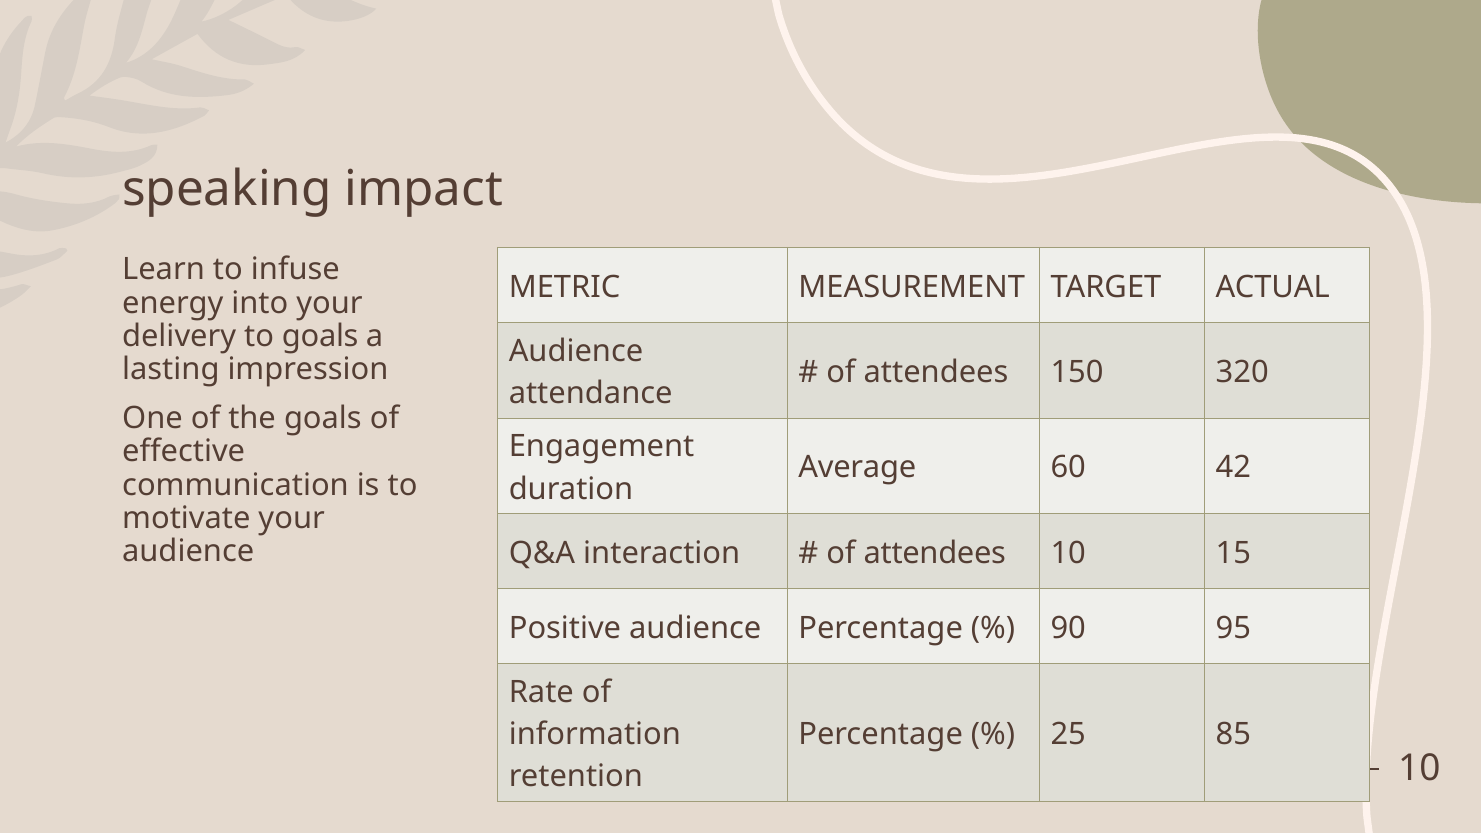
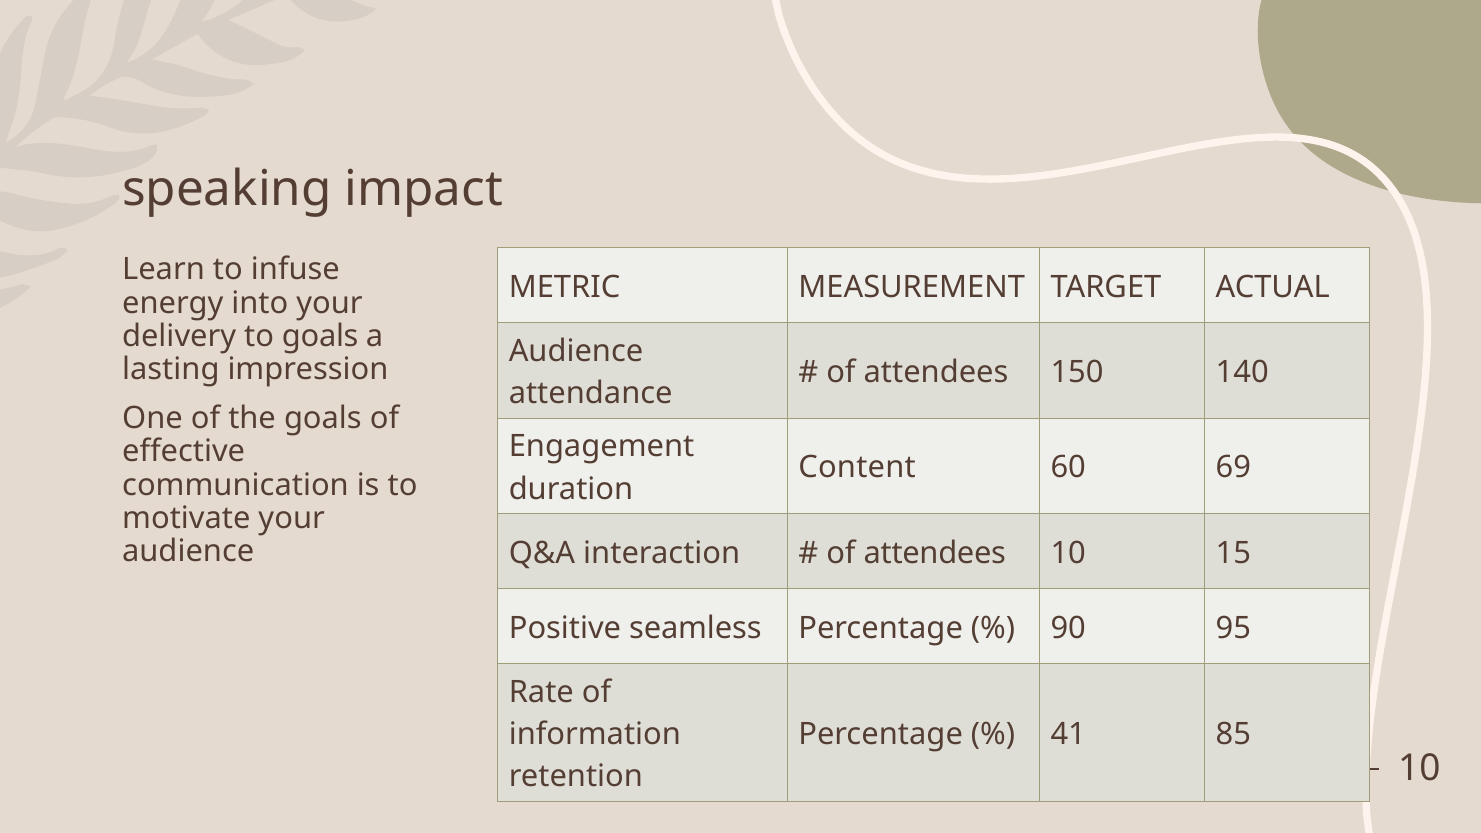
320: 320 -> 140 (1242, 372)
Average: Average -> Content (857, 468)
42: 42 -> 69 (1233, 468)
Positive audience: audience -> seamless (695, 628)
25: 25 -> 41 (1068, 735)
